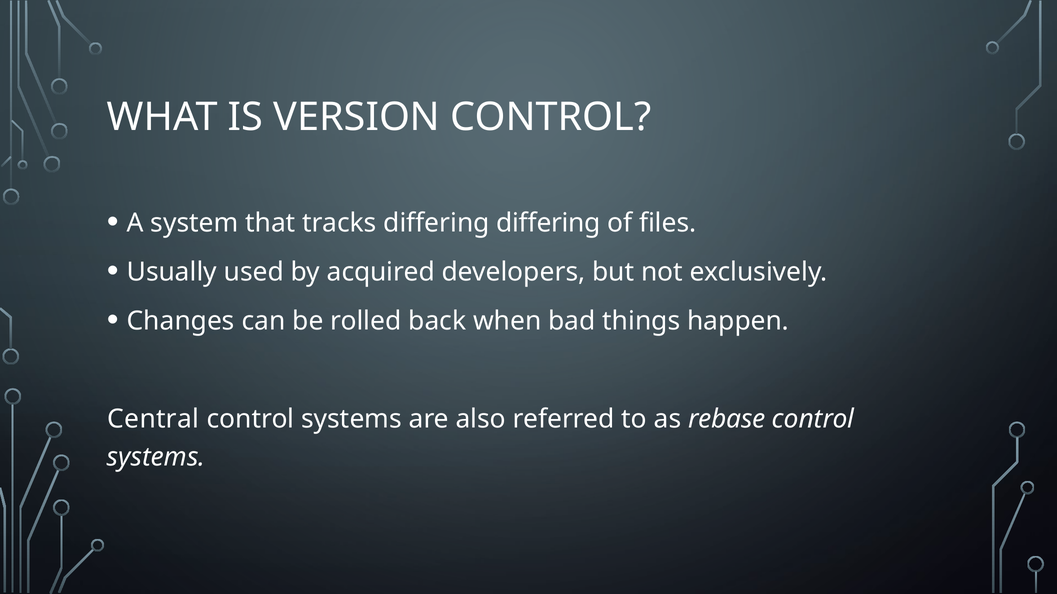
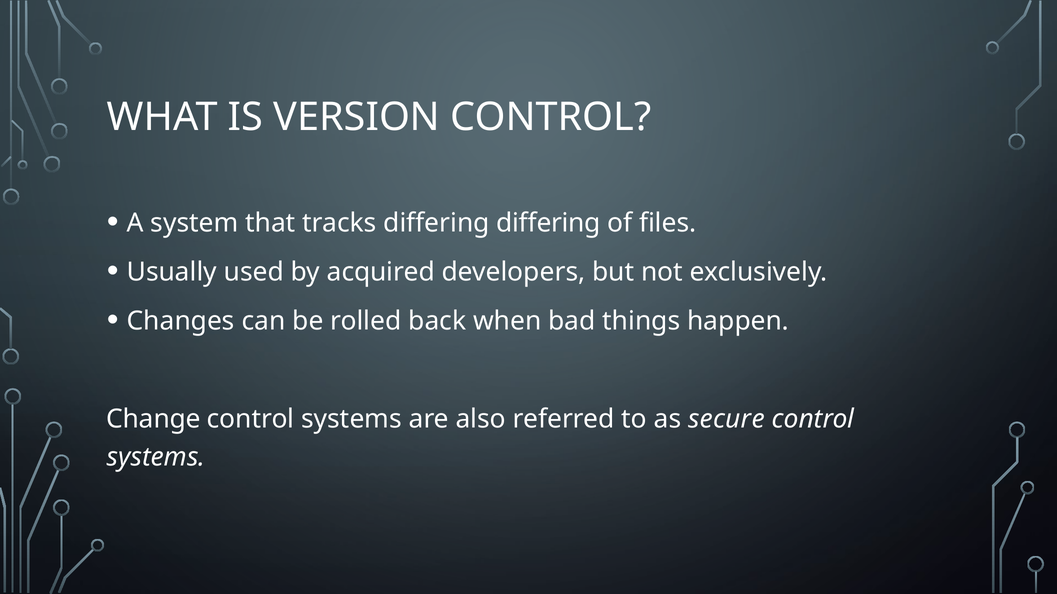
Central: Central -> Change (153, 419)
rebase: rebase -> secure (727, 419)
